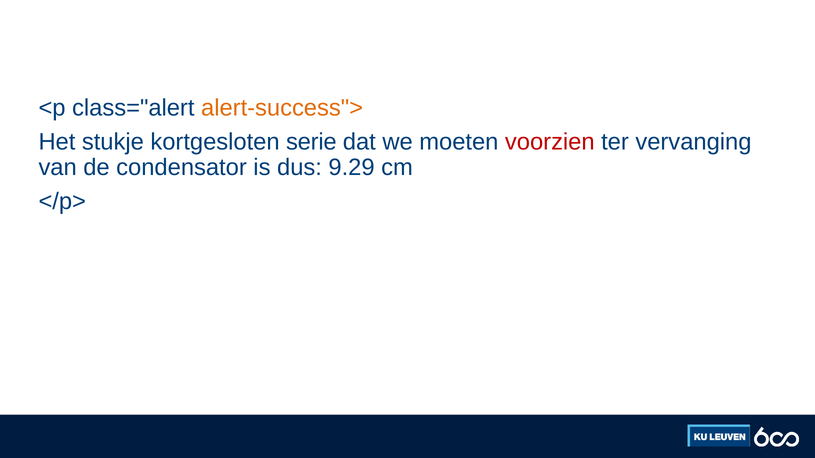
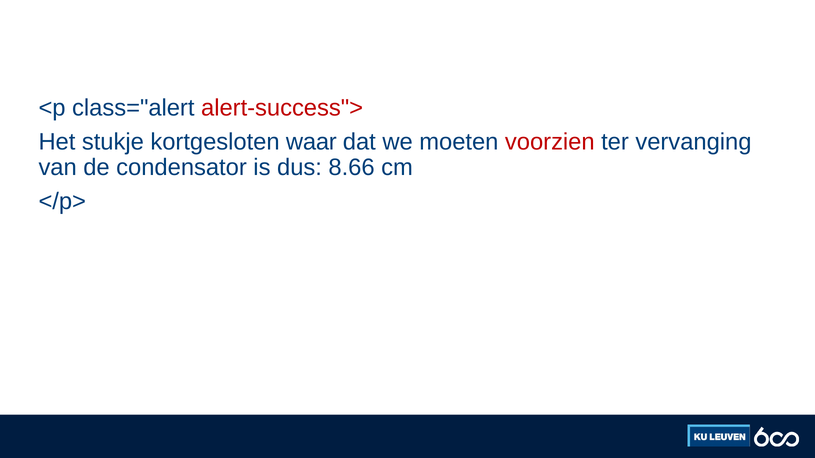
alert-success"> colour: orange -> red (282, 108)
serie: serie -> waar (311, 142)
9.29: 9.29 -> 8.66 (352, 168)
